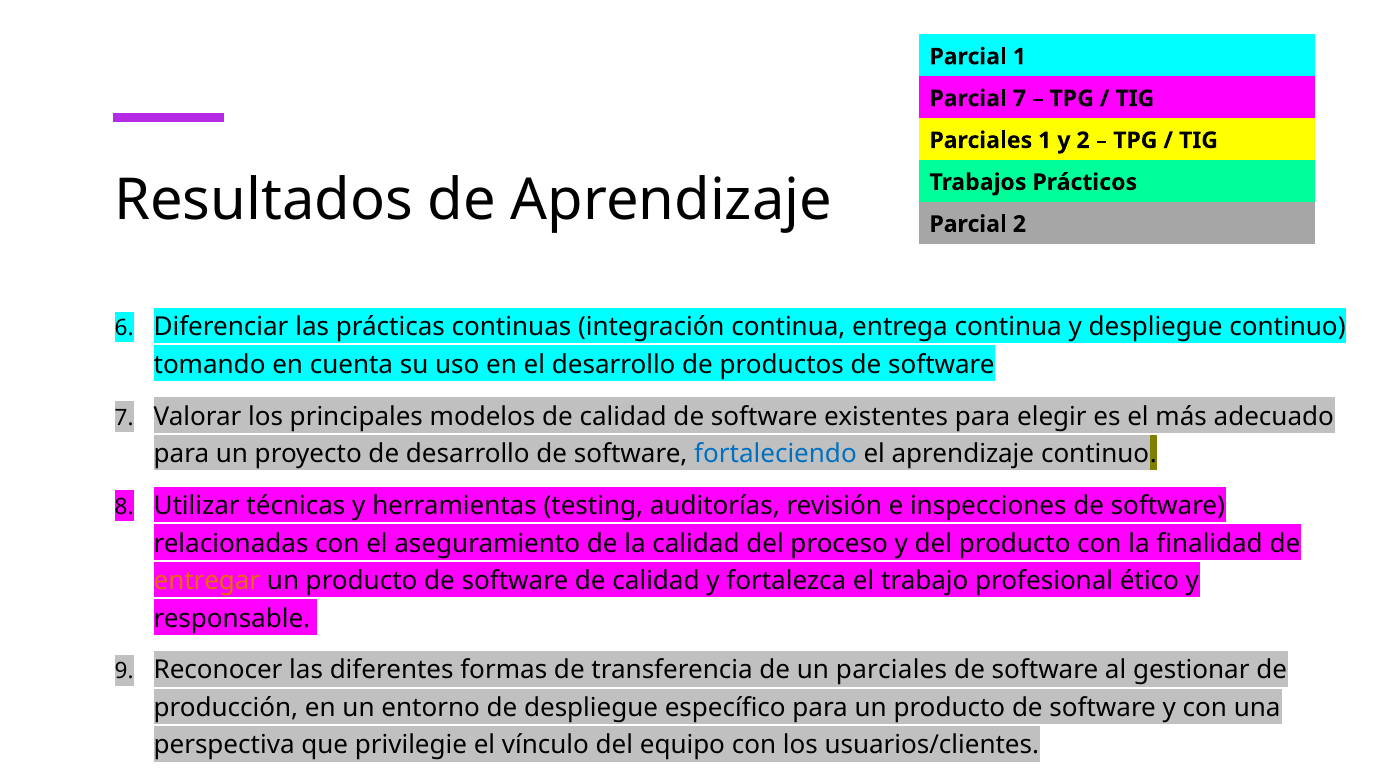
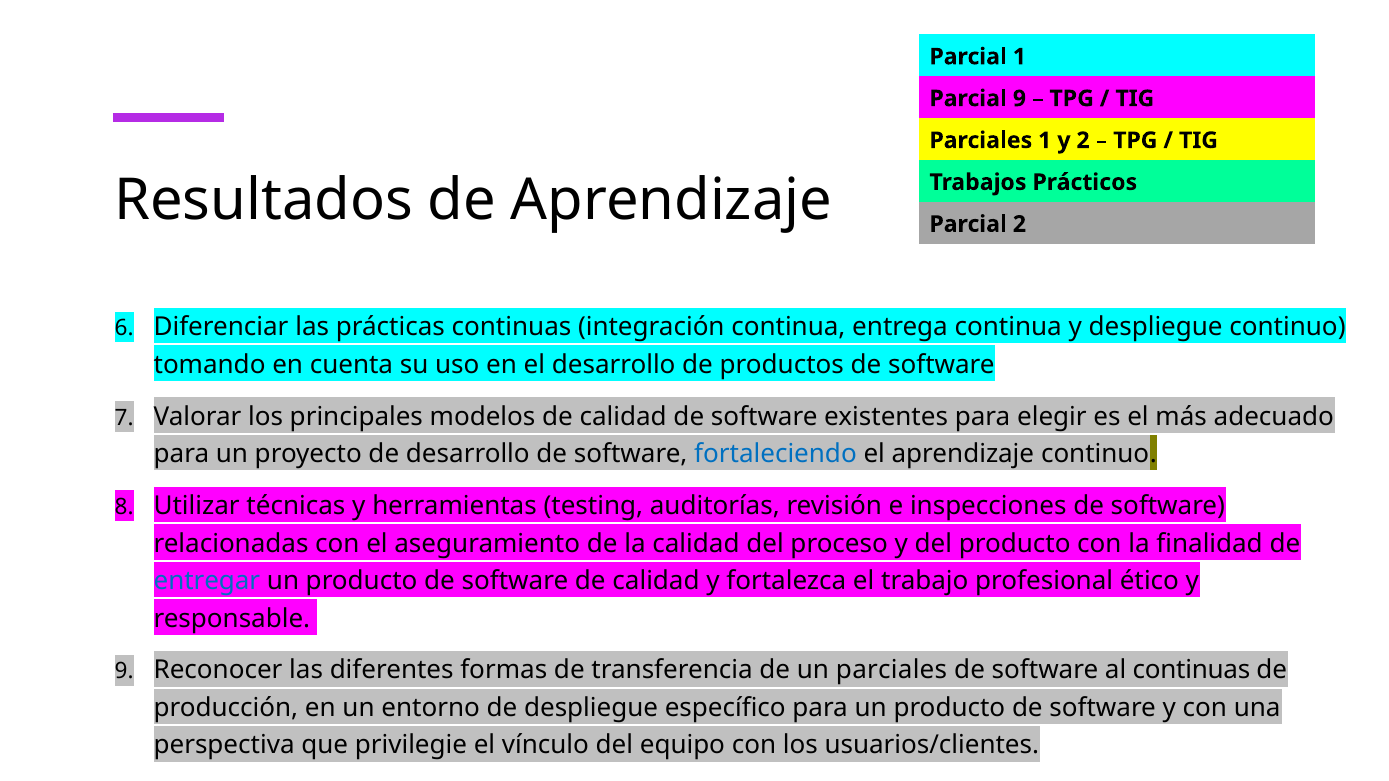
Parcial 7: 7 -> 9 (1019, 99)
entregar colour: orange -> blue (207, 581)
al gestionar: gestionar -> continuas (1191, 671)
